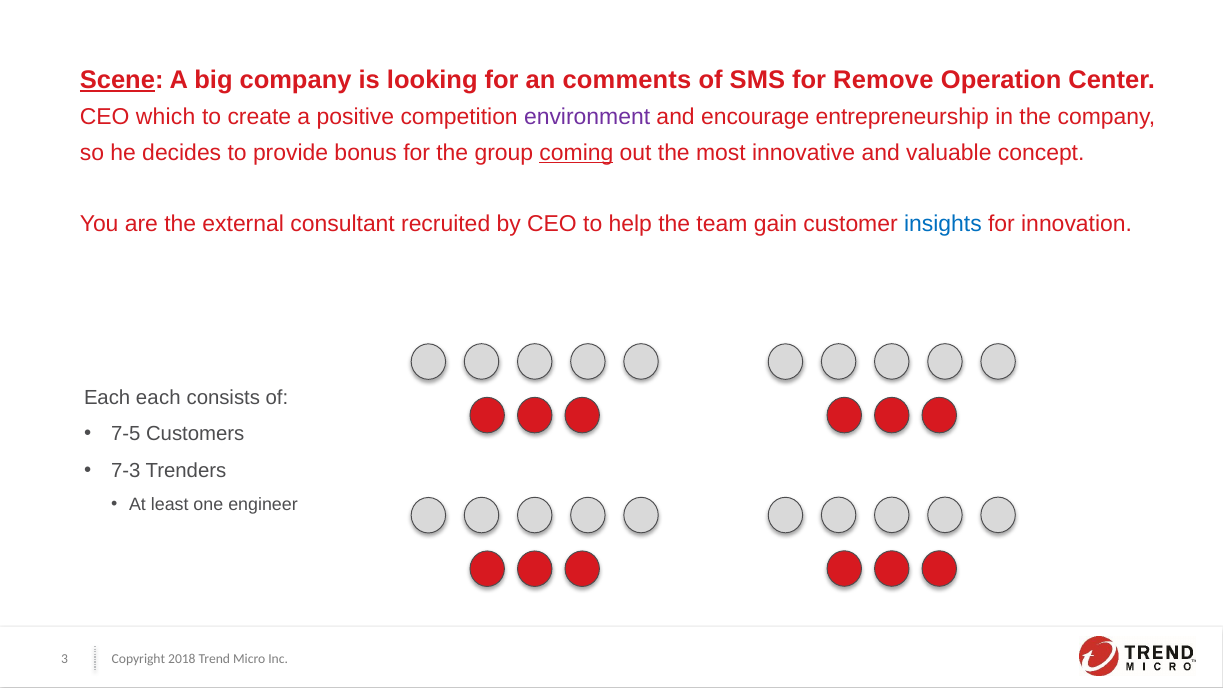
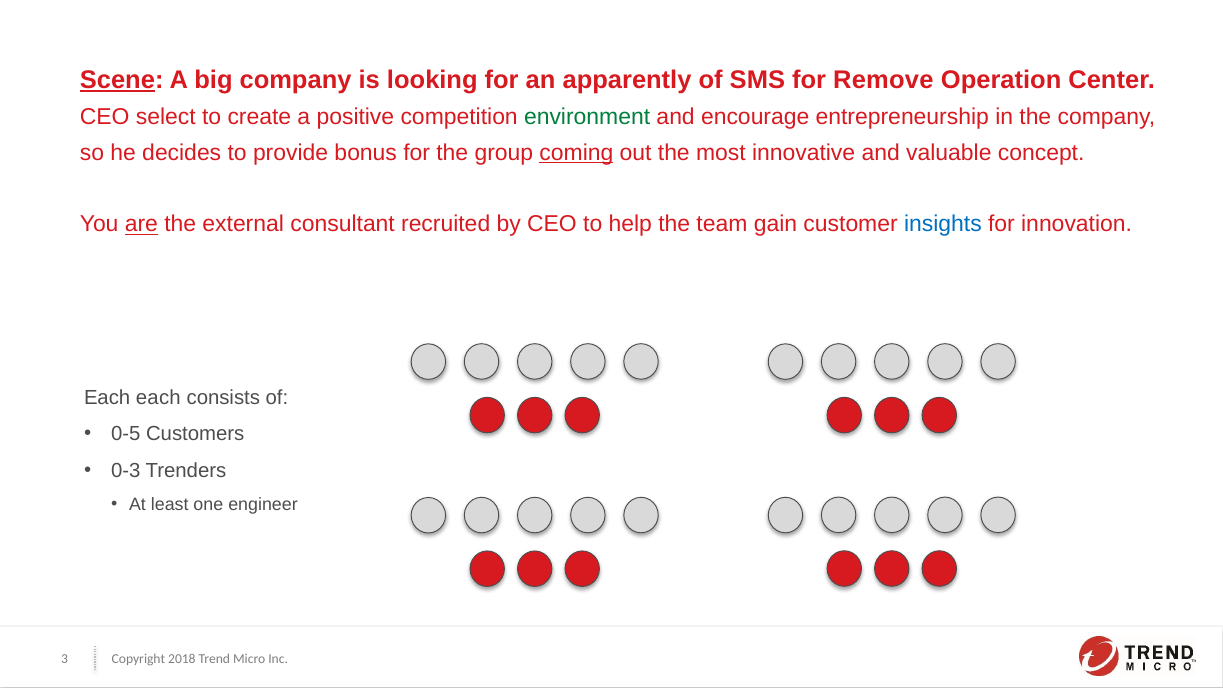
comments: comments -> apparently (627, 80)
which: which -> select (166, 117)
environment colour: purple -> green (587, 117)
are underline: none -> present (141, 224)
7-5: 7-5 -> 0-5 (126, 434)
7-3: 7-3 -> 0-3 (126, 471)
